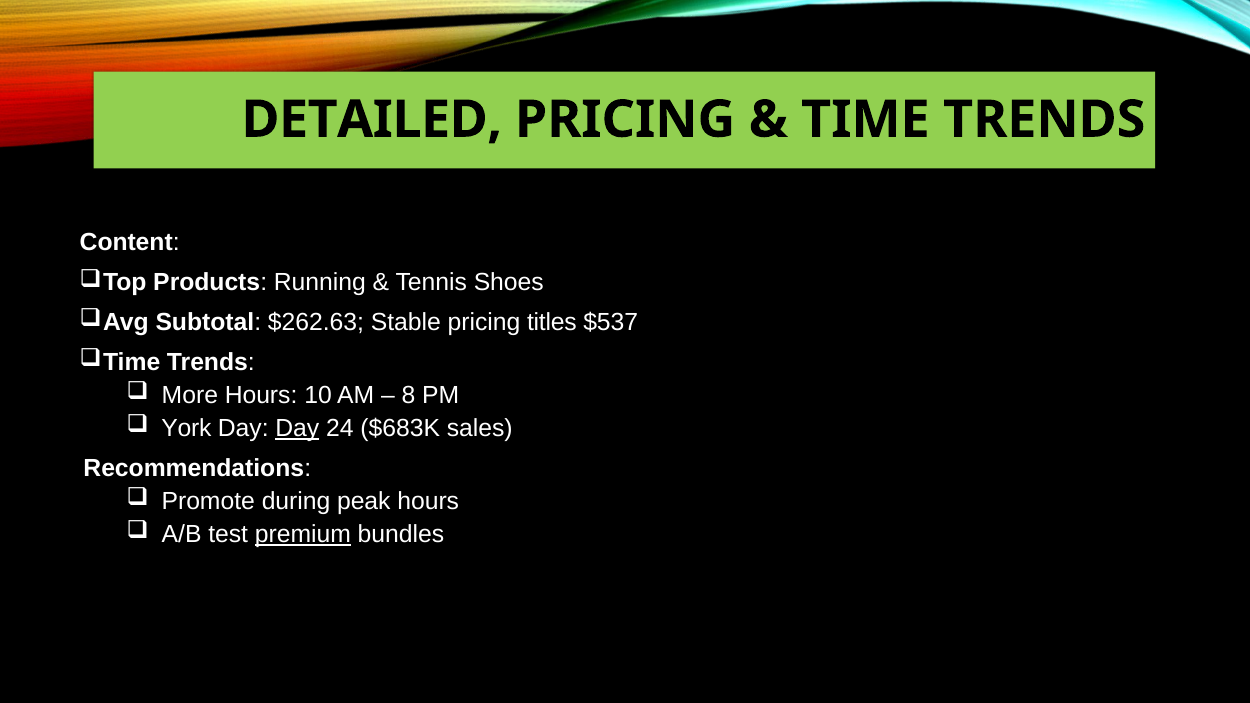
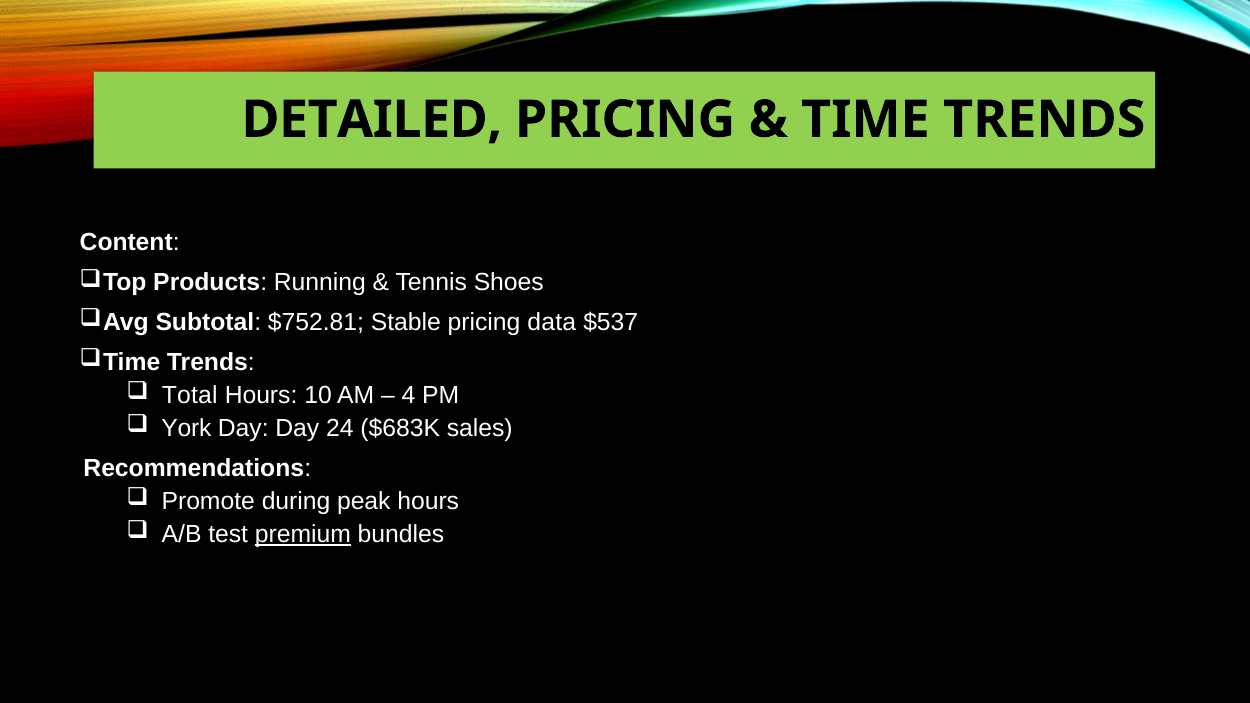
$262.63: $262.63 -> $752.81 (316, 322)
titles: titles -> data (552, 322)
More: More -> Total (190, 395)
8: 8 -> 4 (408, 395)
Day underline: present -> none (297, 428)
